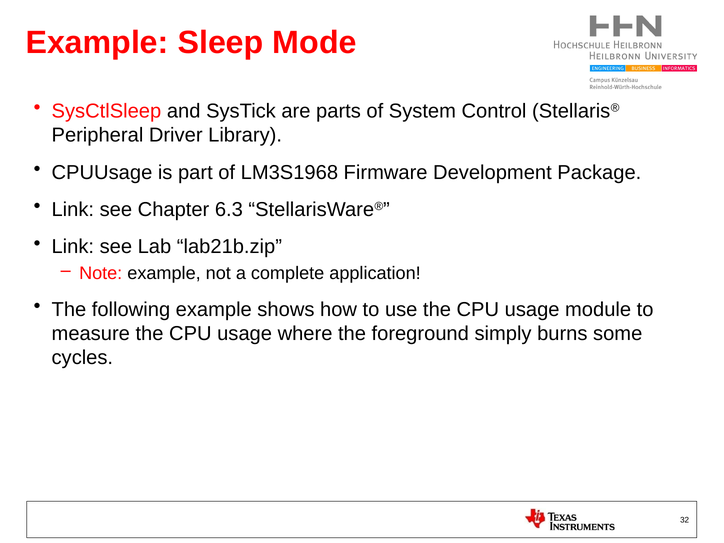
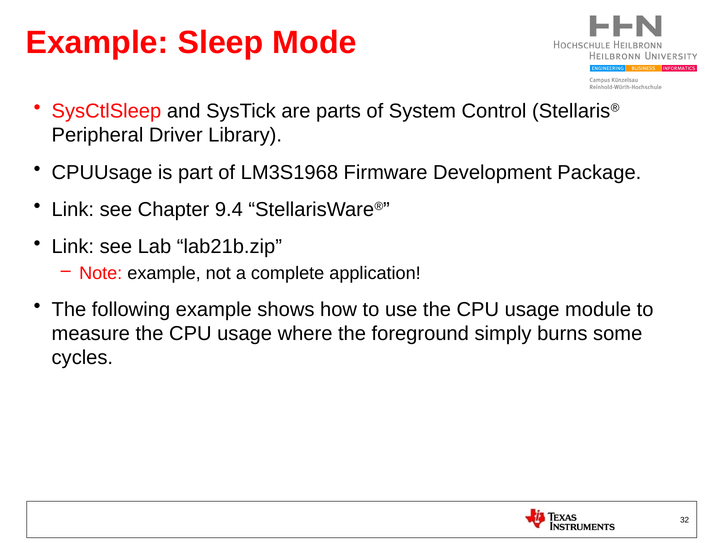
6.3: 6.3 -> 9.4 (229, 210)
